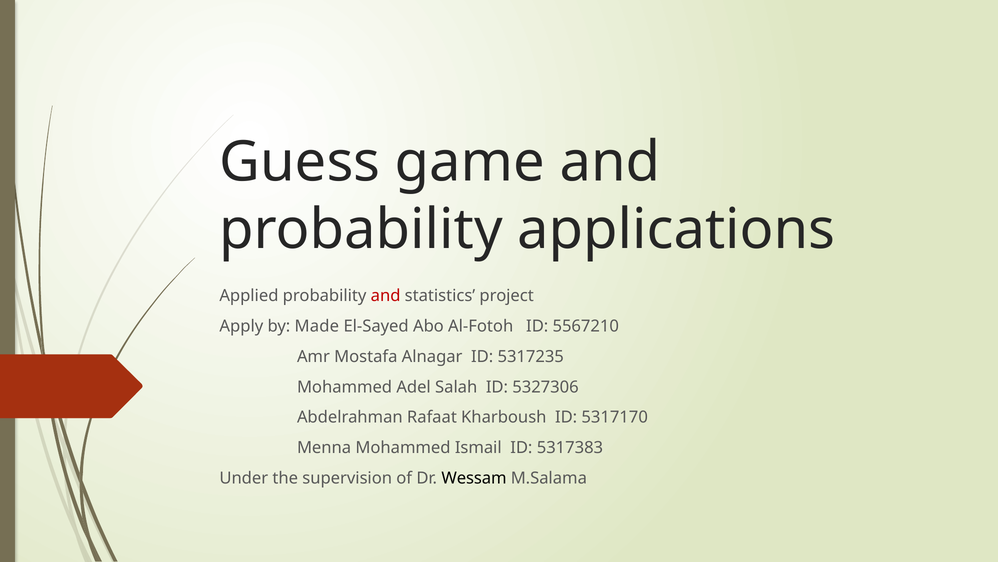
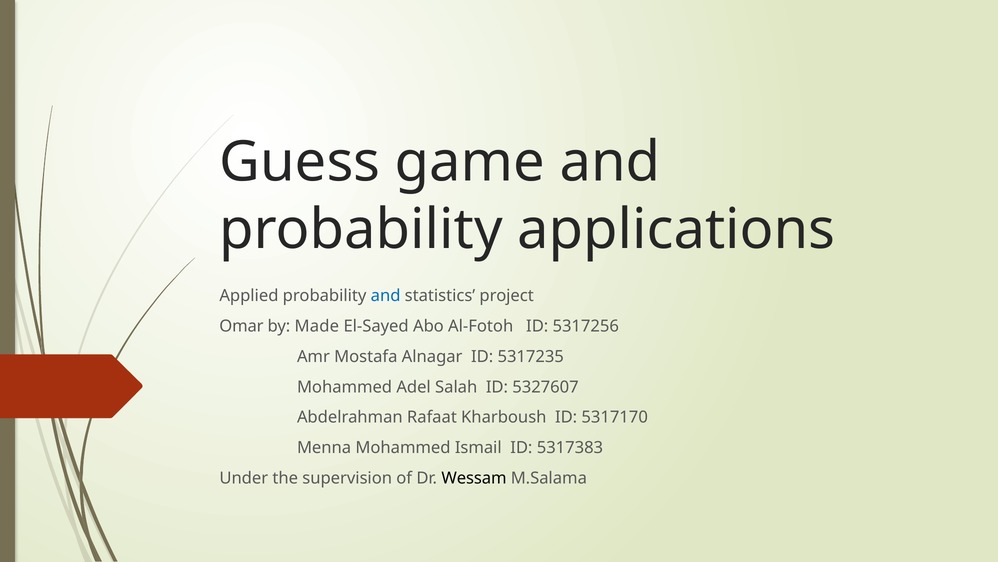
and colour: red -> blue (386, 296)
Apply: Apply -> Omar (241, 326)
5567210: 5567210 -> 5317256 (586, 326)
5327306: 5327306 -> 5327607 (545, 387)
